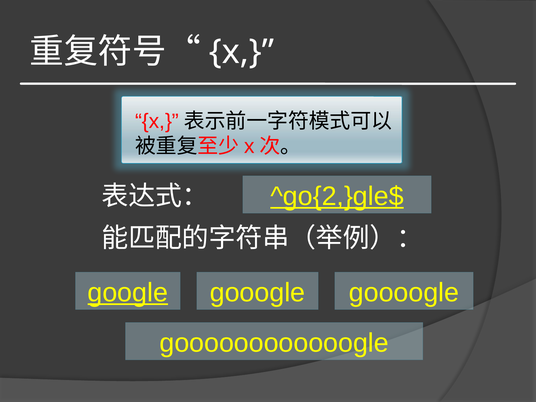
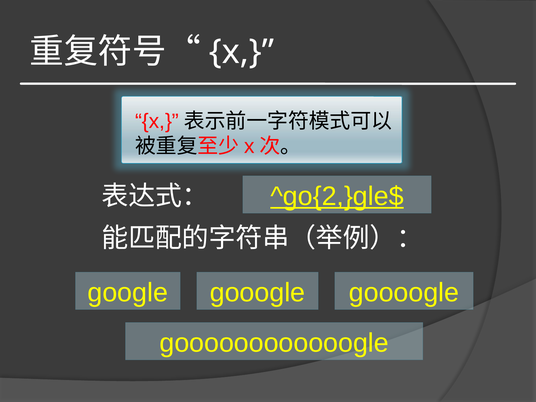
google underline: present -> none (128, 293)
